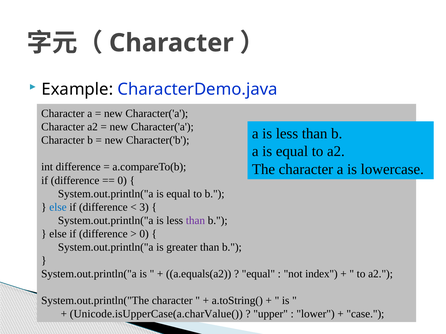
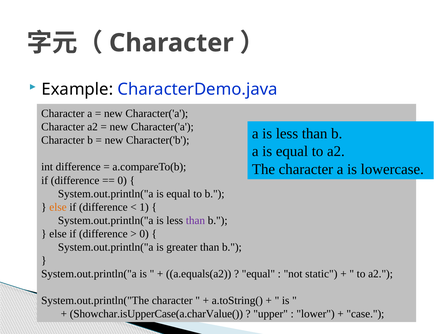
else colour: blue -> orange (58, 207)
3: 3 -> 1 (144, 207)
index: index -> static (321, 274)
Unicode.isUpperCase(a.charValue(: Unicode.isUpperCase(a.charValue( -> Showchar.isUpperCase(a.charValue( (156, 314)
